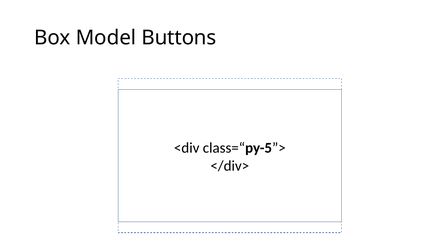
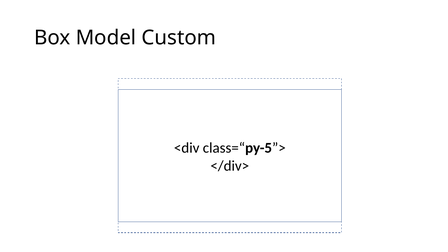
Buttons: Buttons -> Custom (179, 38)
